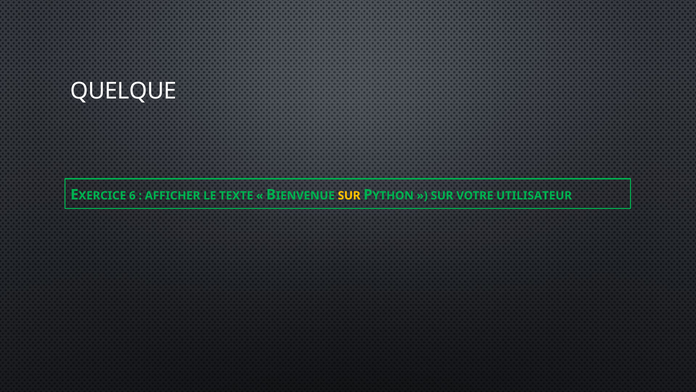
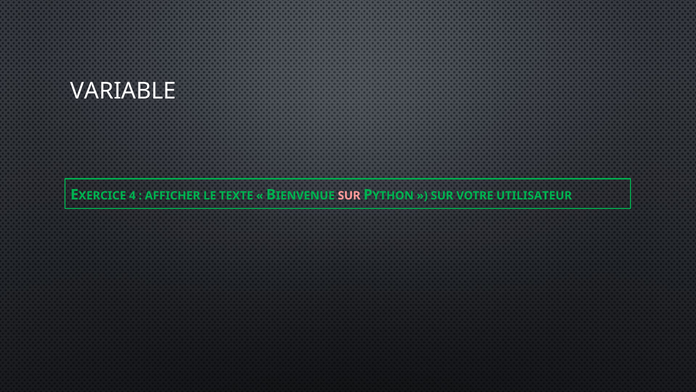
QUELQUE: QUELQUE -> VARIABLE (123, 91)
6: 6 -> 4 (132, 195)
SUR colour: yellow -> pink (349, 195)
